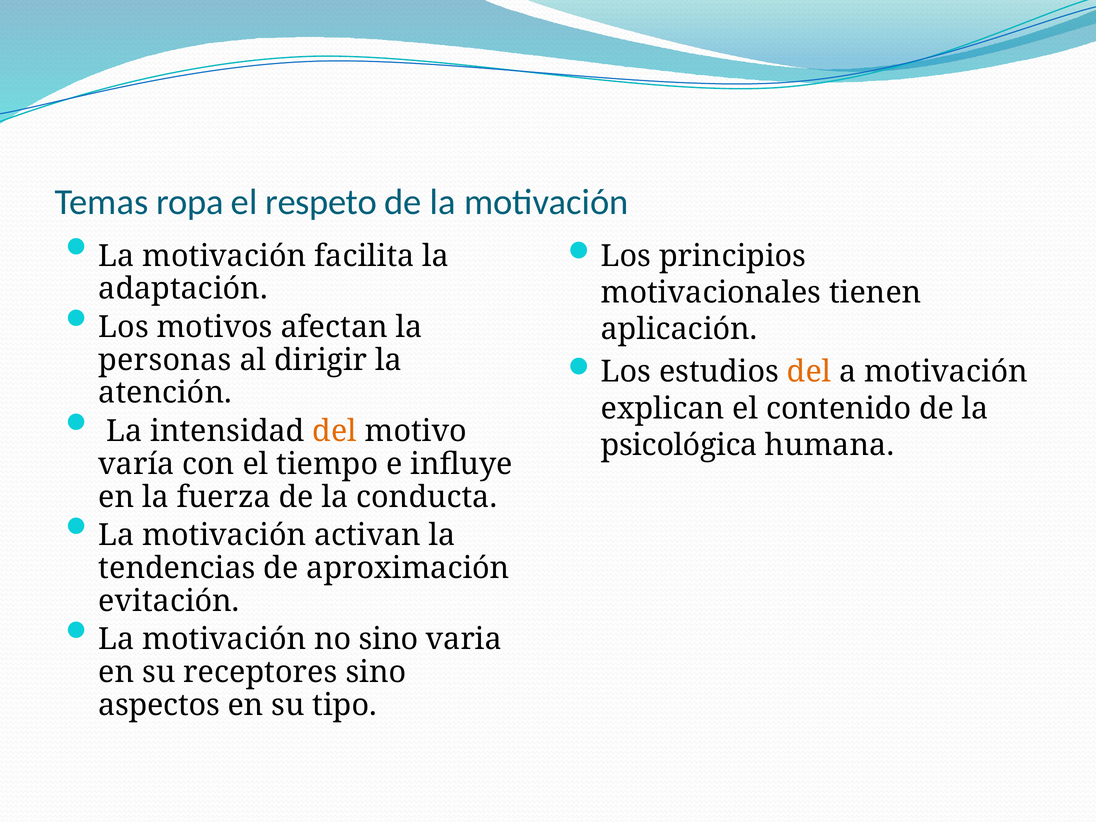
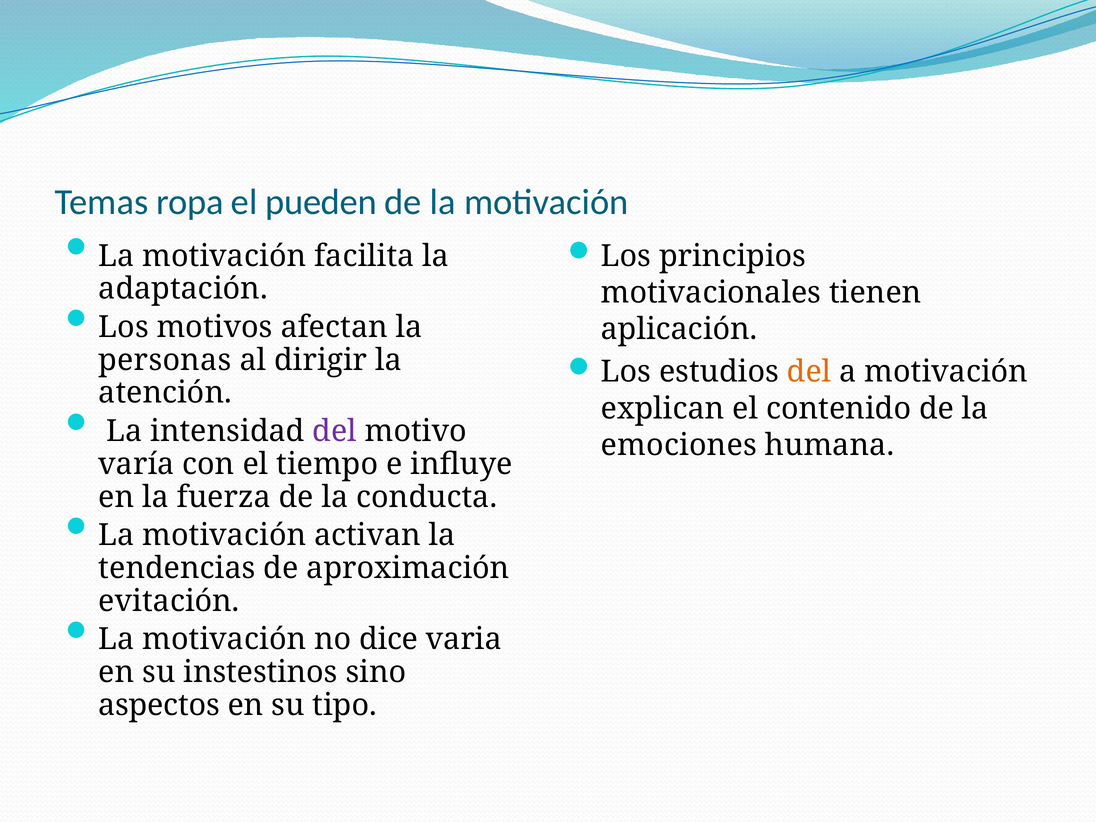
respeto: respeto -> pueden (321, 202)
del colour: orange -> purple (335, 431)
psicológica: psicológica -> emociones (679, 445)
no sino: sino -> dice (389, 639)
receptores: receptores -> instestinos (261, 672)
